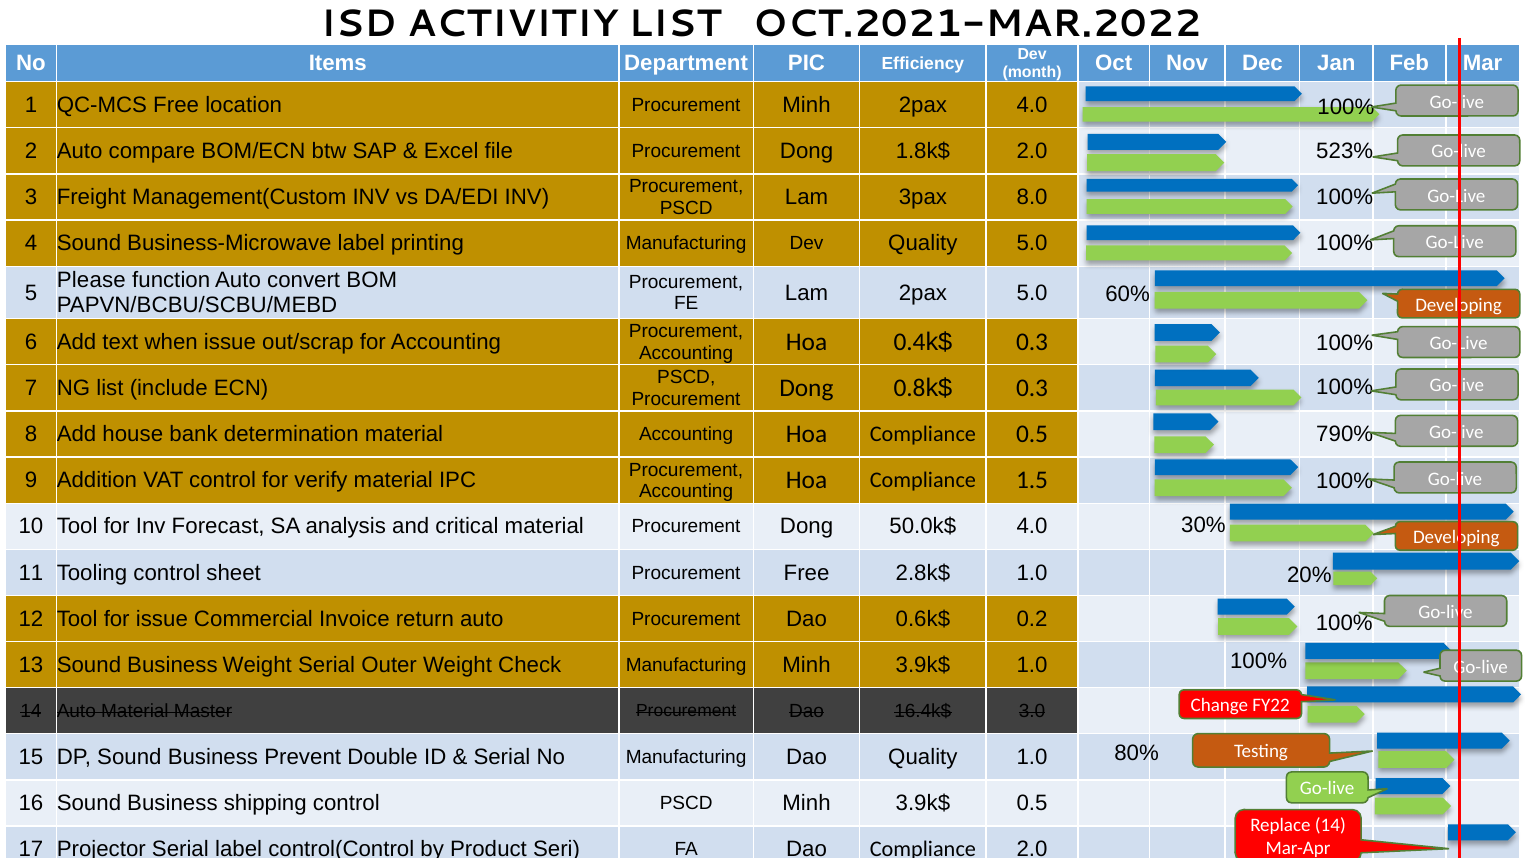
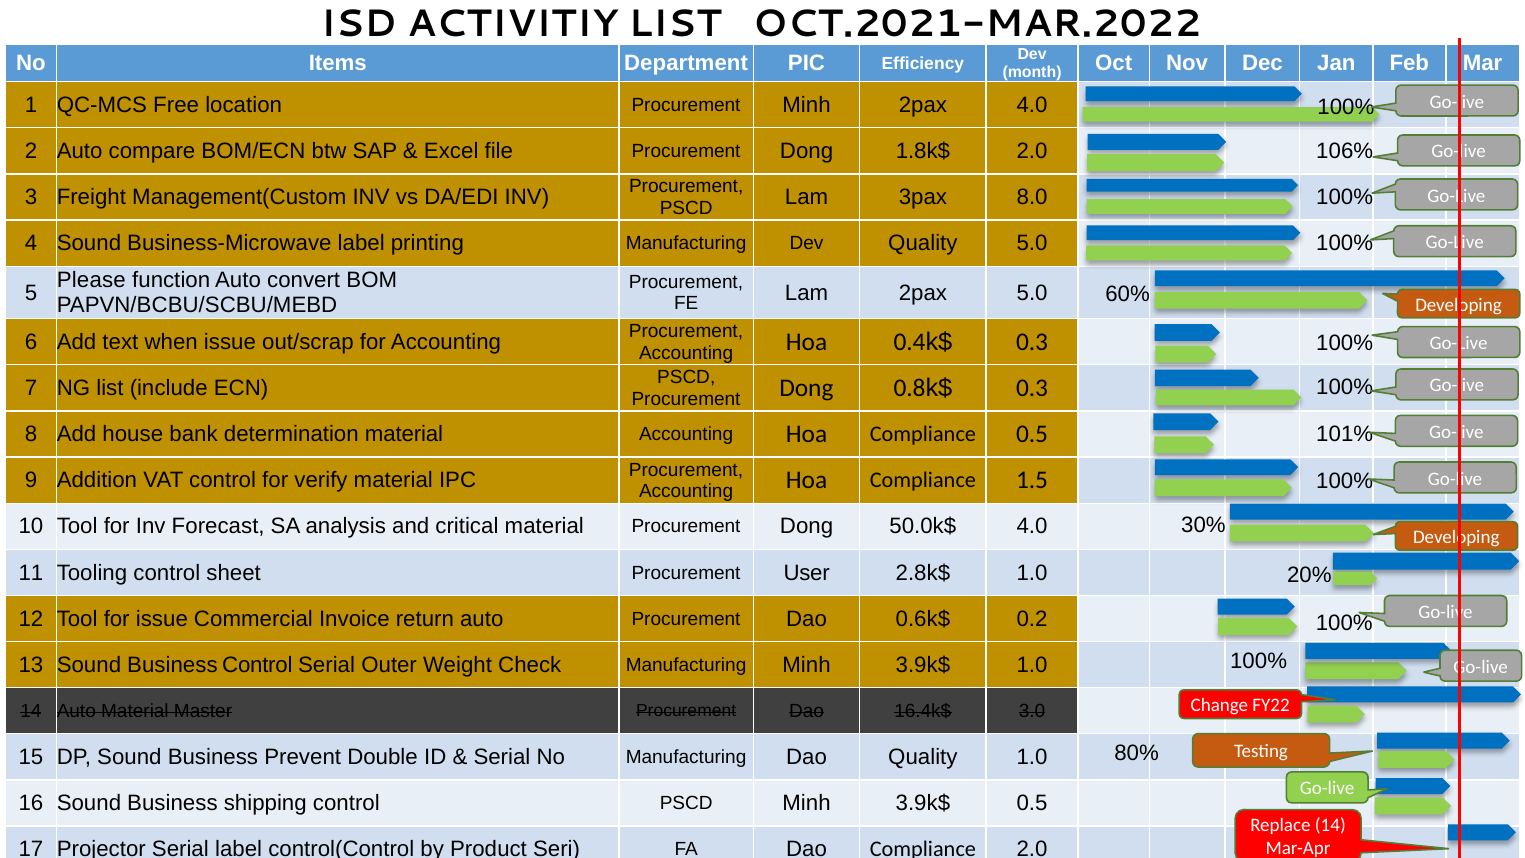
523%: 523% -> 106% (1345, 152)
790%: 790% -> 101% (1345, 434)
Procurement Free: Free -> User (807, 573)
Business Weight: Weight -> Control (257, 665)
